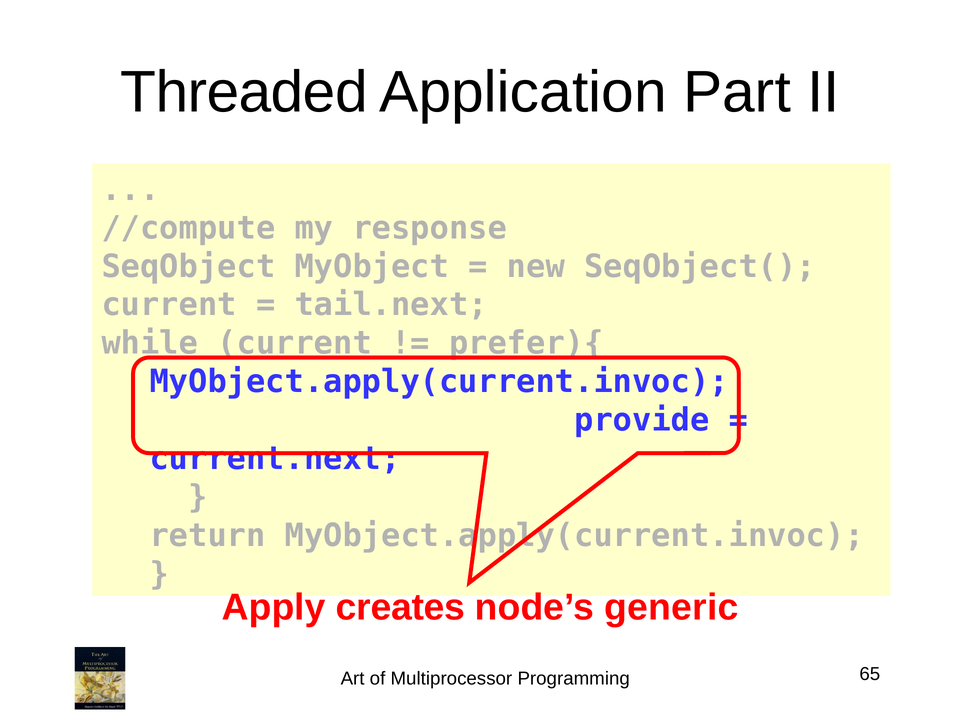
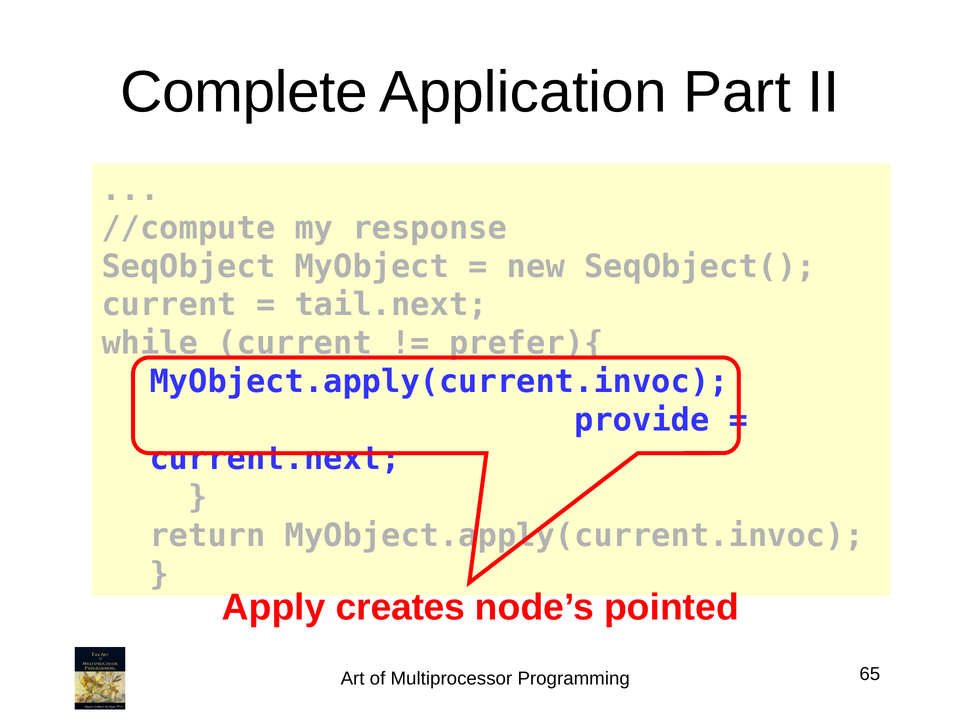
Threaded: Threaded -> Complete (244, 93)
generic: generic -> pointed (672, 608)
